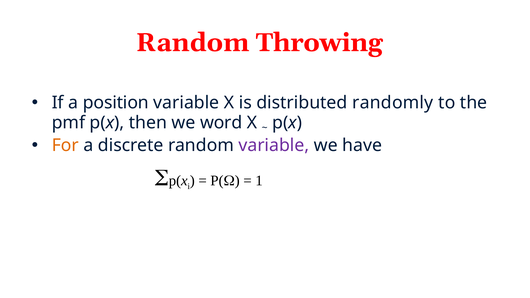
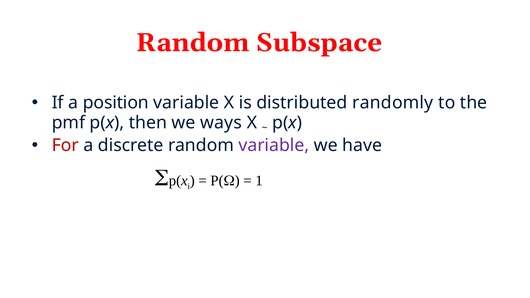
Throwing: Throwing -> Subspace (319, 43)
word: word -> ways (221, 123)
For colour: orange -> red (65, 145)
